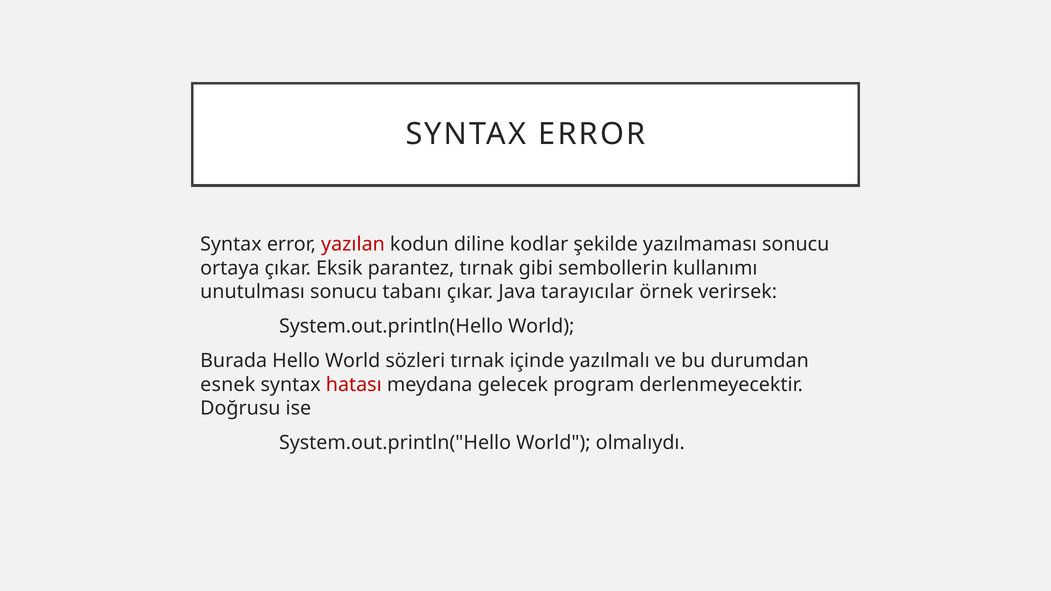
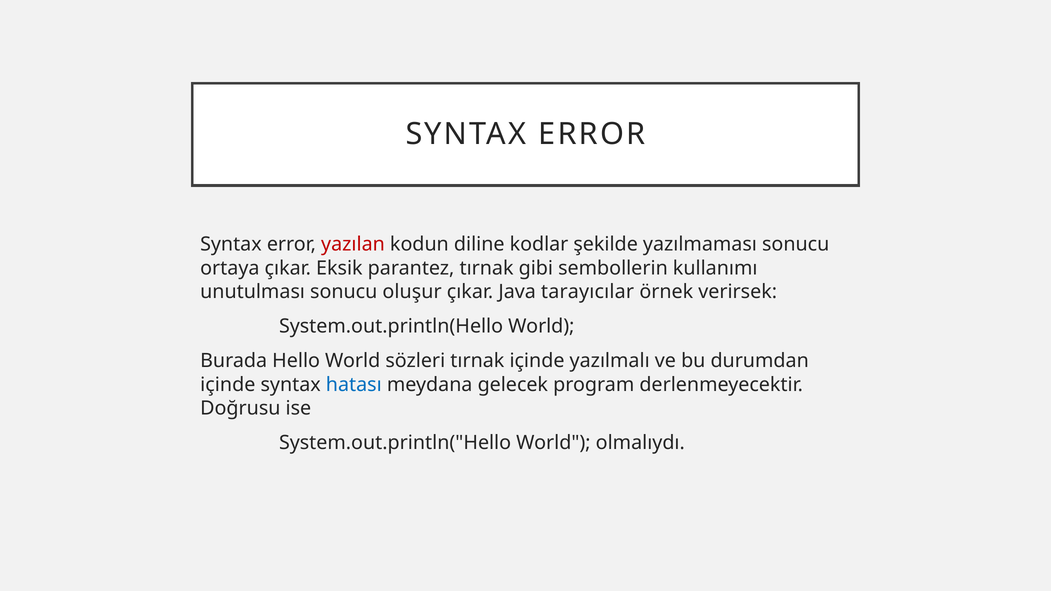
tabanı: tabanı -> oluşur (412, 292)
esnek: esnek -> içinde (228, 385)
hatası colour: red -> blue (354, 385)
